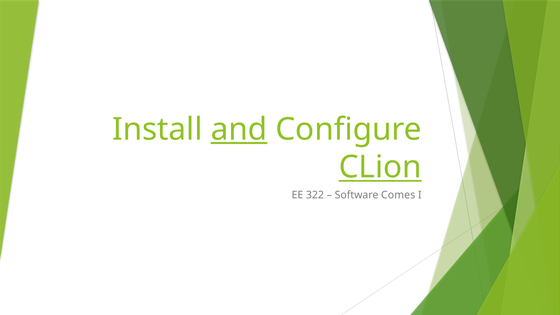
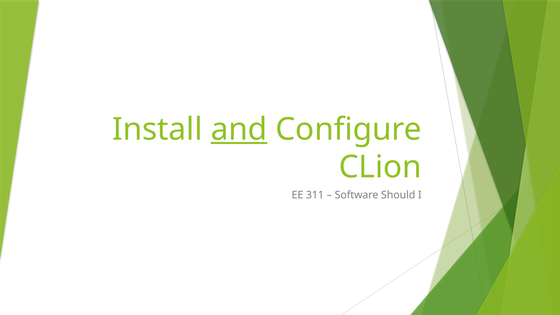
CLion underline: present -> none (380, 167)
322: 322 -> 311 (315, 195)
Comes: Comes -> Should (398, 195)
